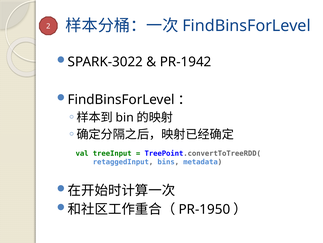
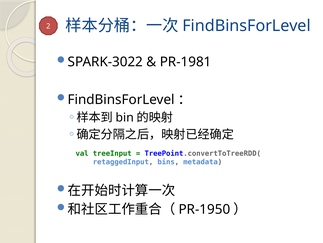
PR-1942: PR-1942 -> PR-1981 (186, 62)
